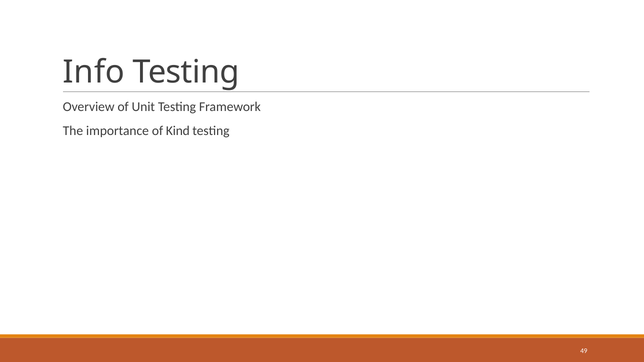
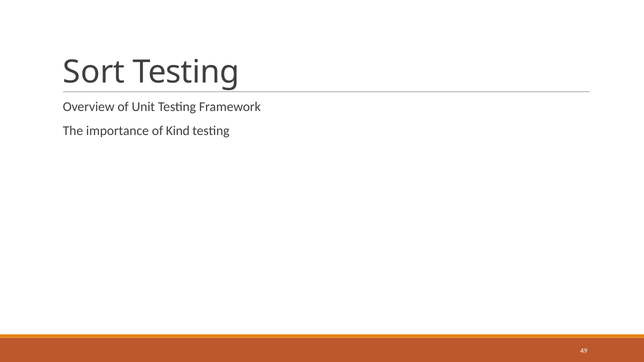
Info: Info -> Sort (94, 72)
